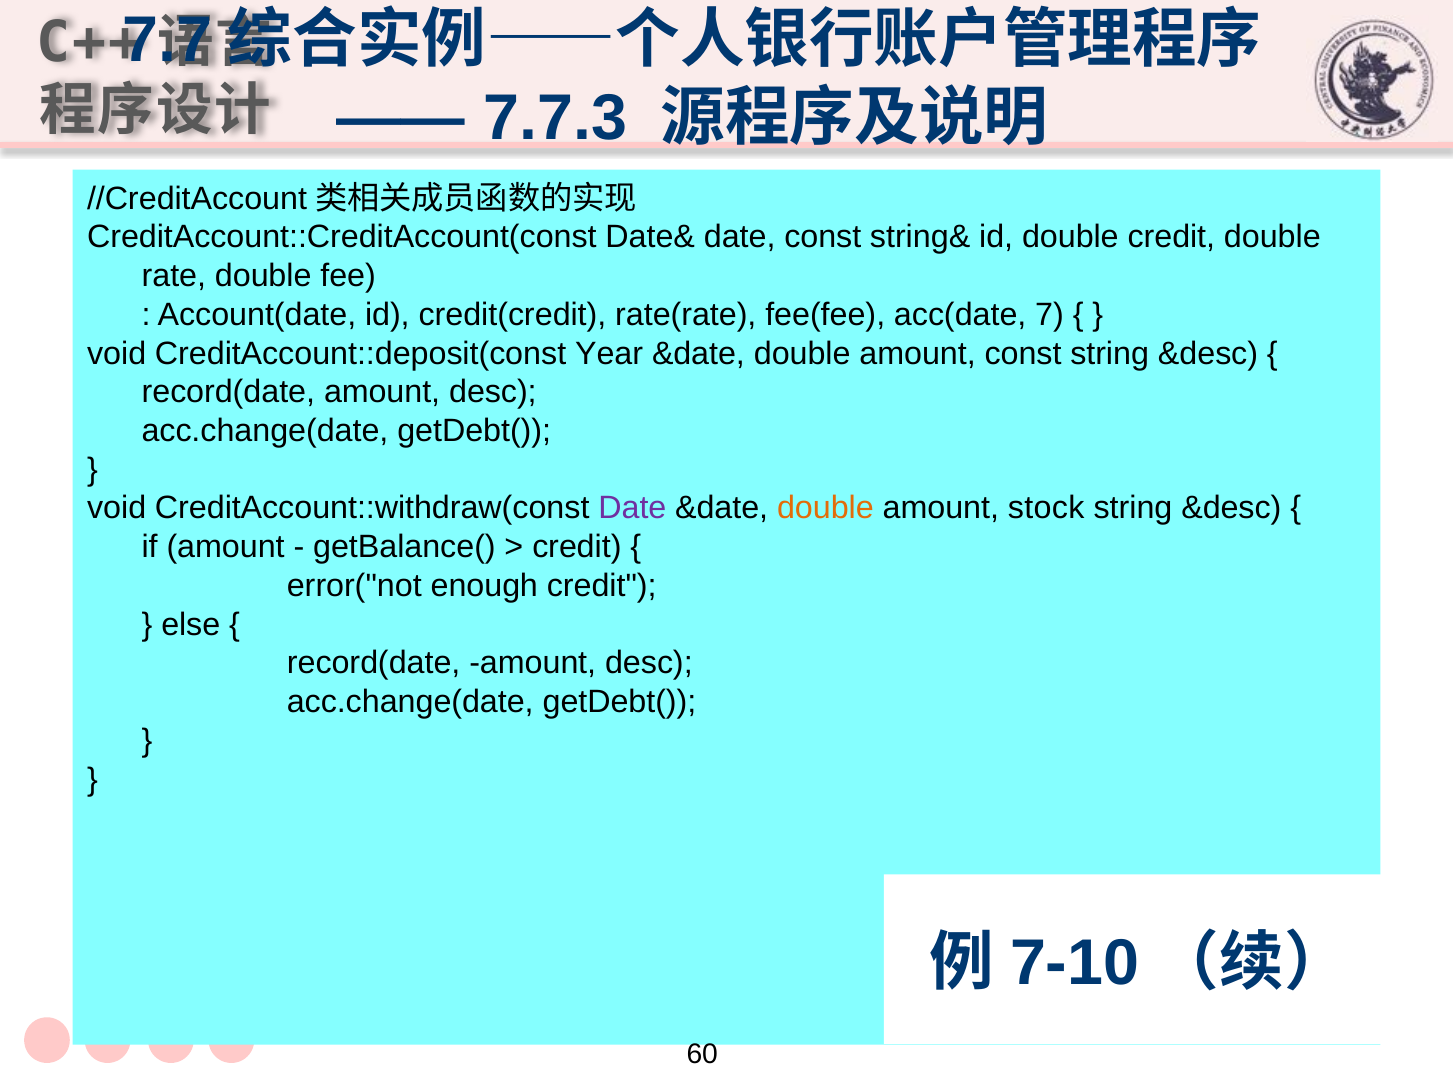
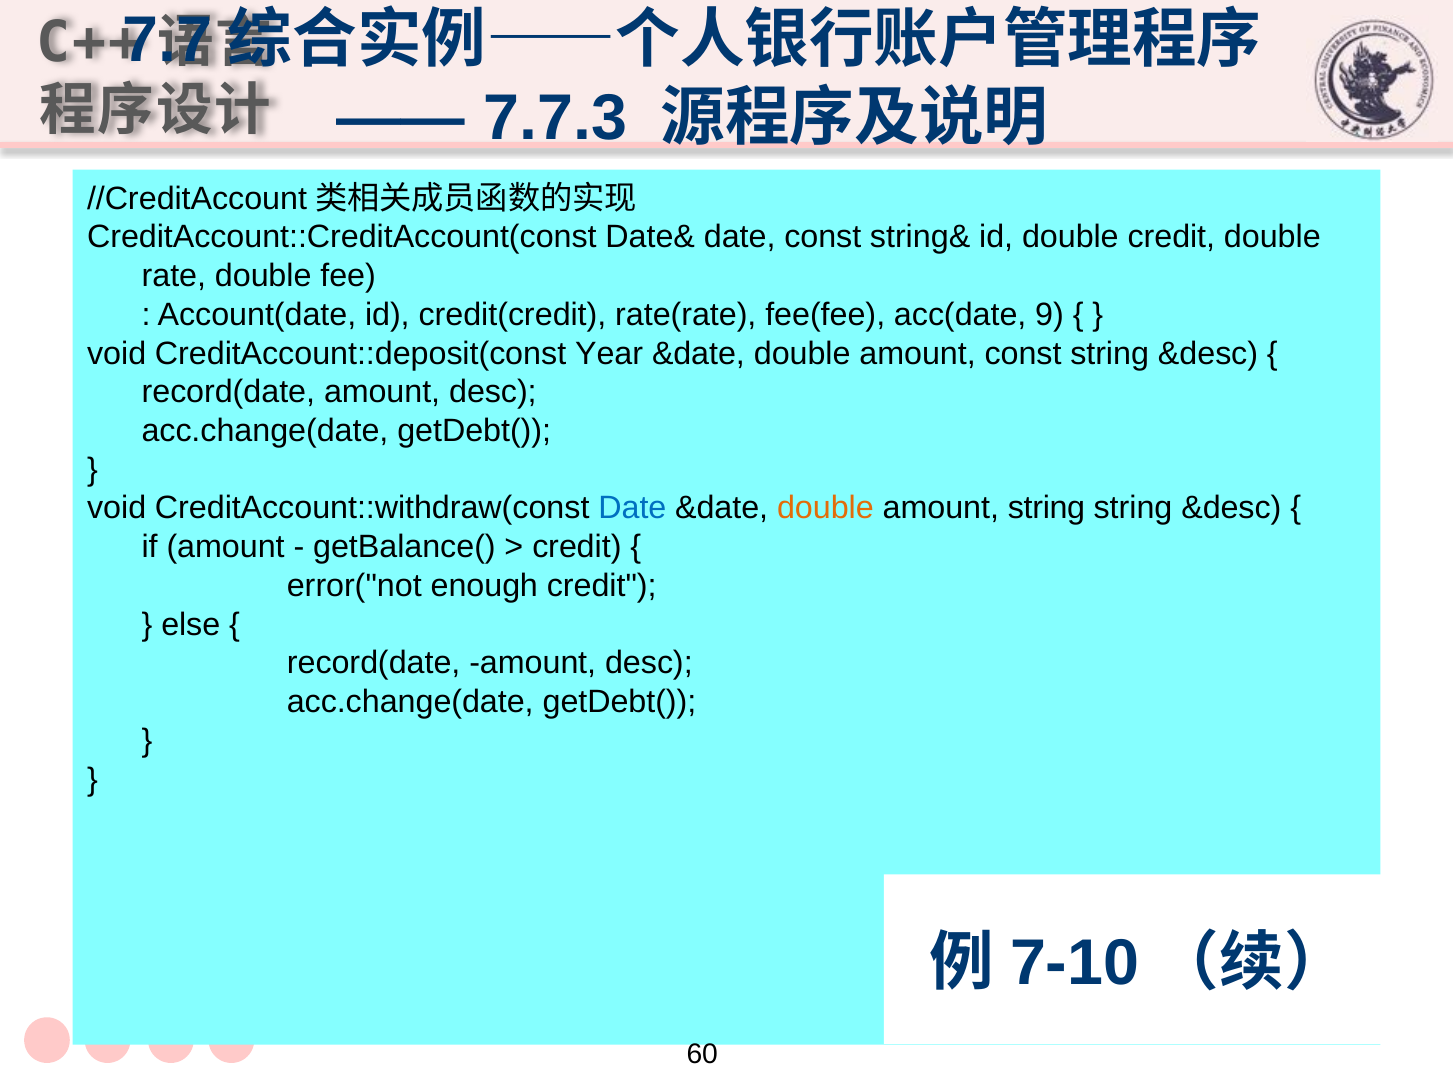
7: 7 -> 9 (1049, 315)
Date colour: purple -> blue (632, 508)
amount stock: stock -> string (1047, 508)
